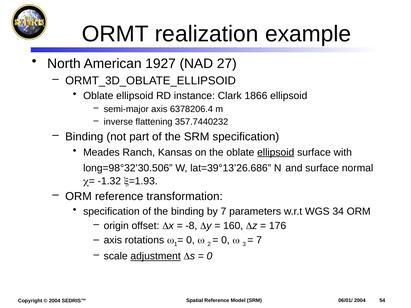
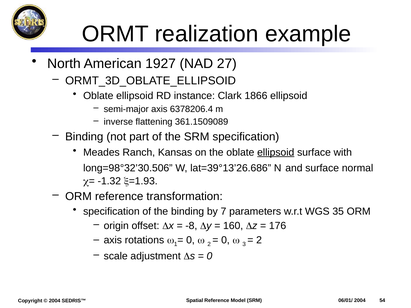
357.7440232: 357.7440232 -> 361.1509089 (202, 122)
34: 34 -> 35 (338, 212)
7: 7 -> 2 (259, 240)
adjustment underline: present -> none (156, 256)
